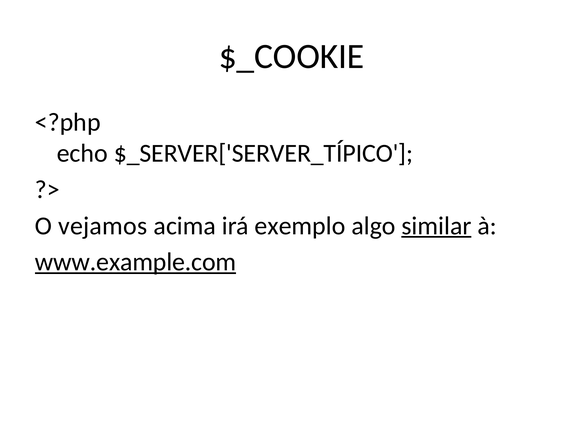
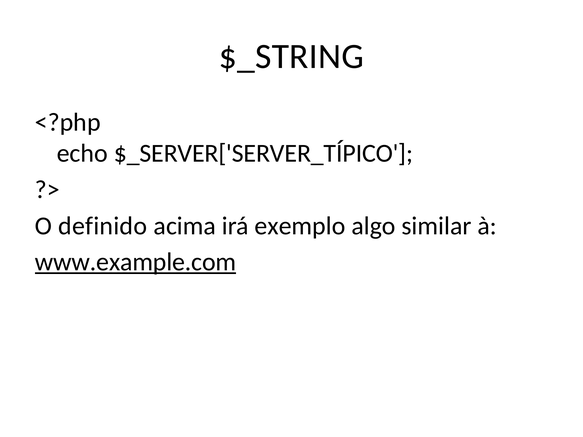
$_COOKIE: $_COOKIE -> $_STRING (291, 56)
vejamos: vejamos -> definido (103, 226)
similar underline: present -> none (436, 226)
